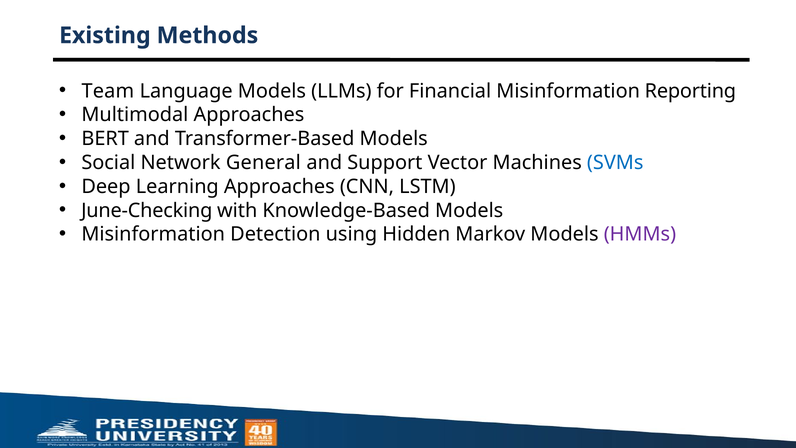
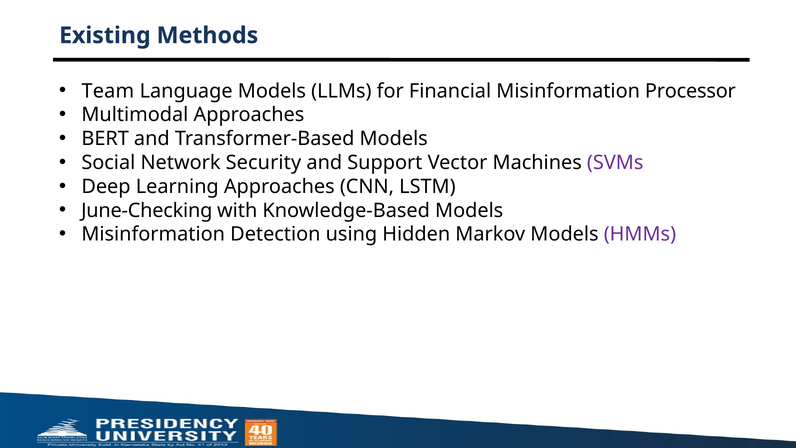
Reporting: Reporting -> Processor (690, 91)
General: General -> Security (263, 163)
SVMs colour: blue -> purple (615, 163)
